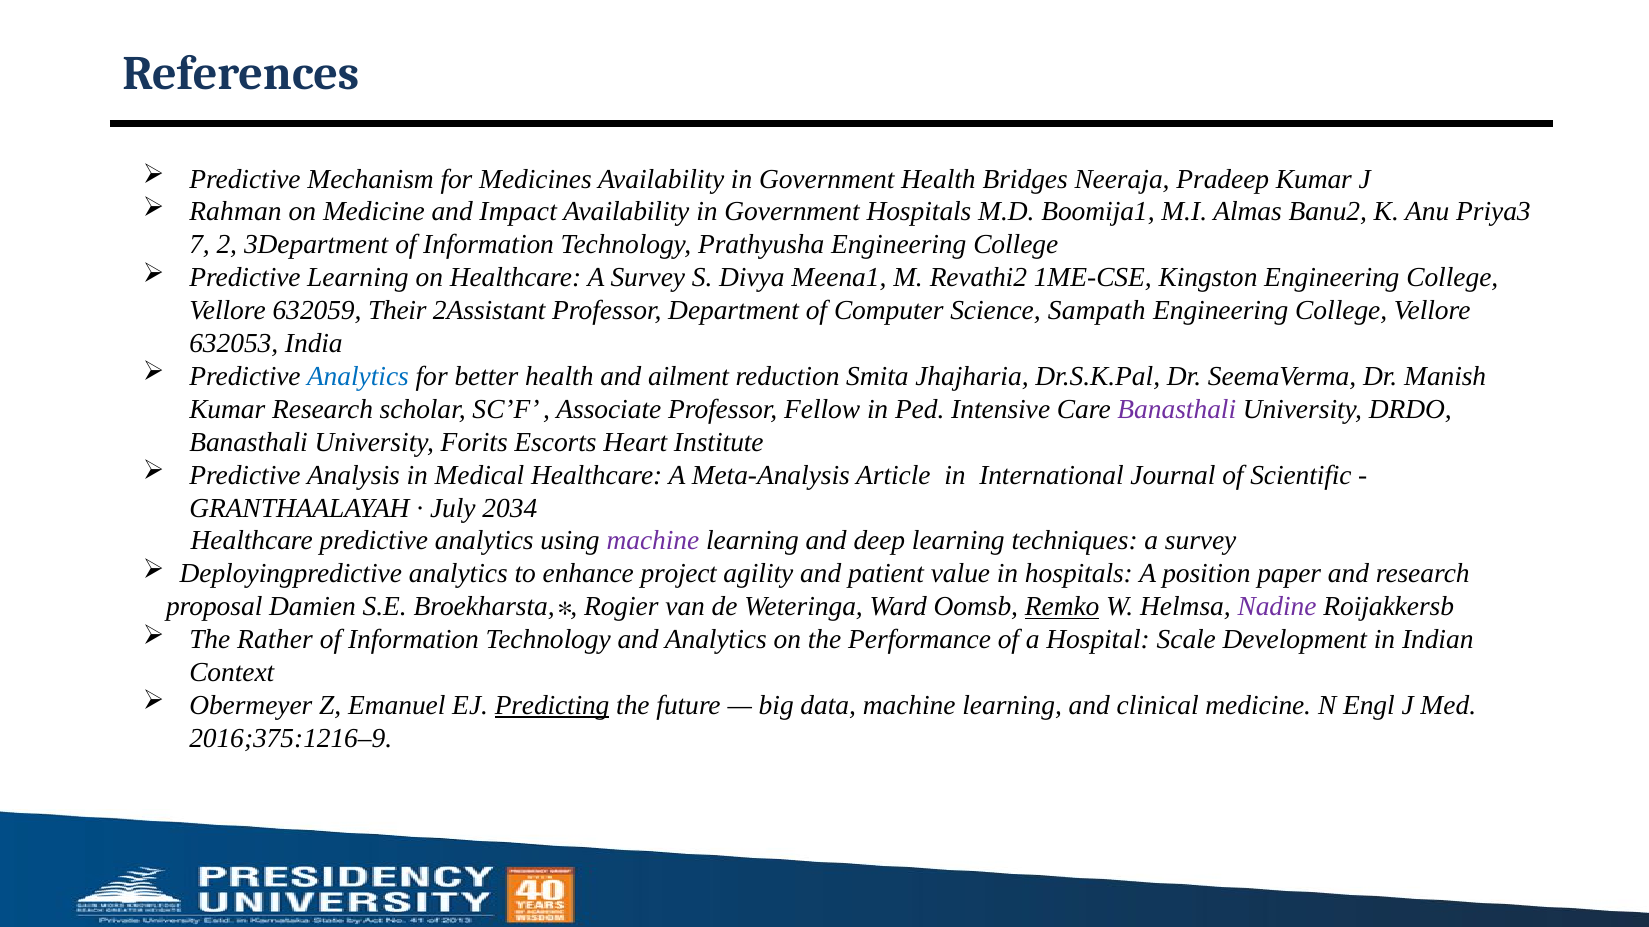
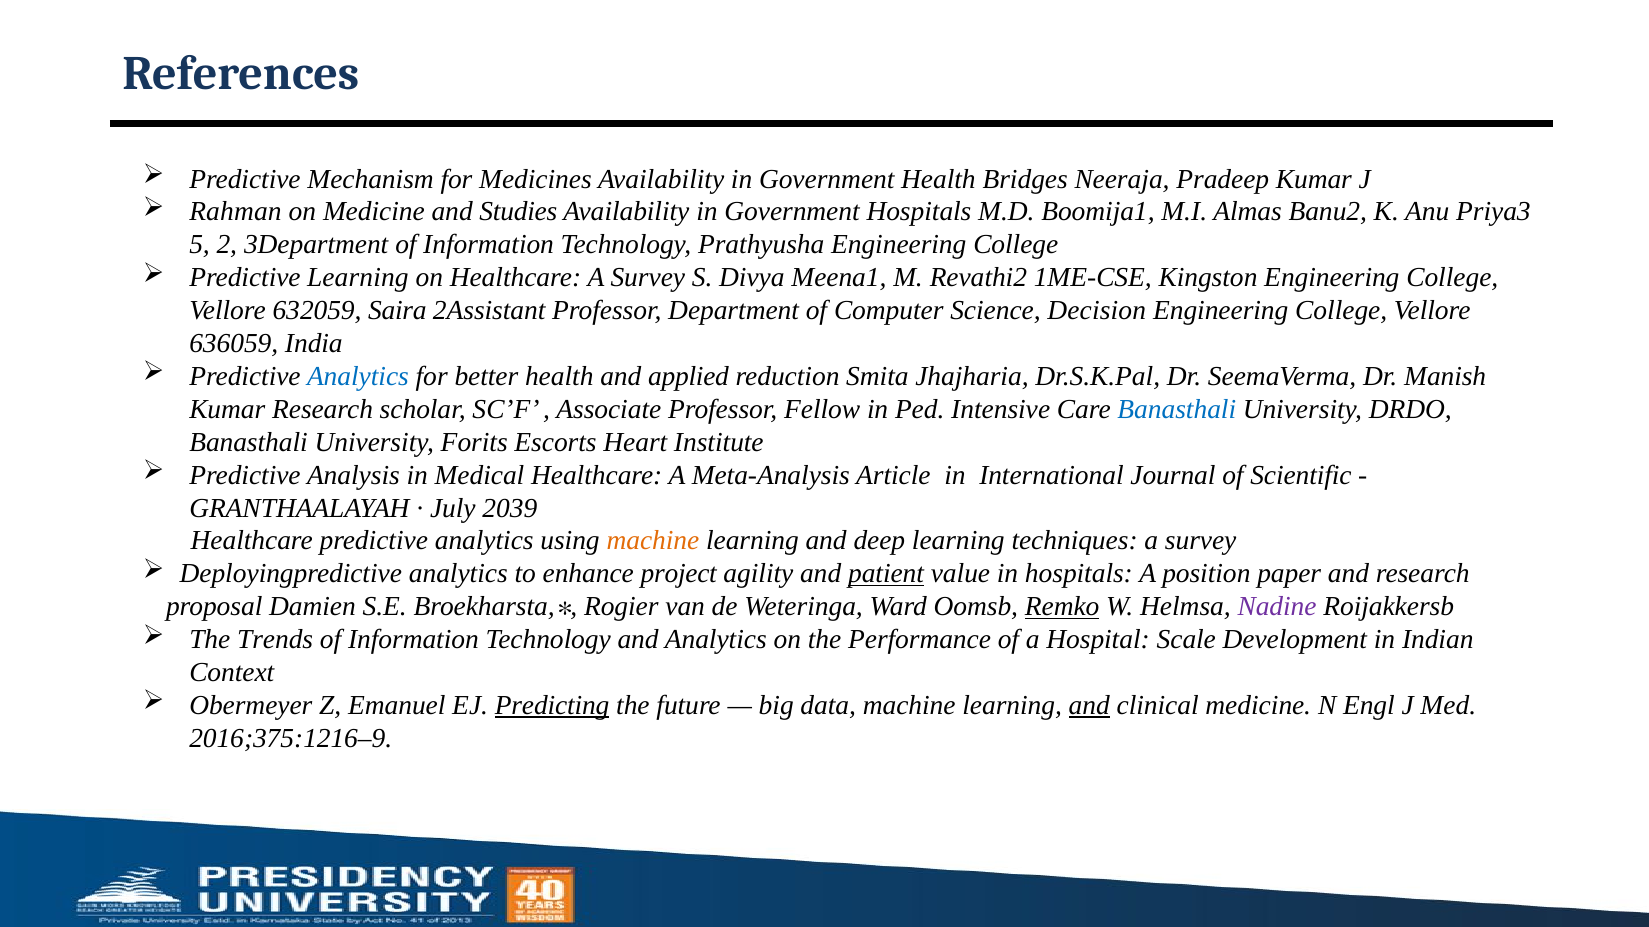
Impact: Impact -> Studies (518, 212)
7: 7 -> 5 (200, 245)
Their: Their -> Saira (397, 311)
Sampath: Sampath -> Decision (1097, 311)
632053: 632053 -> 636059 (234, 344)
ailment: ailment -> applied (689, 377)
Banasthali colour: purple -> blue (1177, 410)
2034: 2034 -> 2039 (510, 508)
machine colour: purple -> orange (653, 541)
patient underline: none -> present (886, 574)
Rather: Rather -> Trends (275, 640)
and underline: none -> present (1089, 706)
